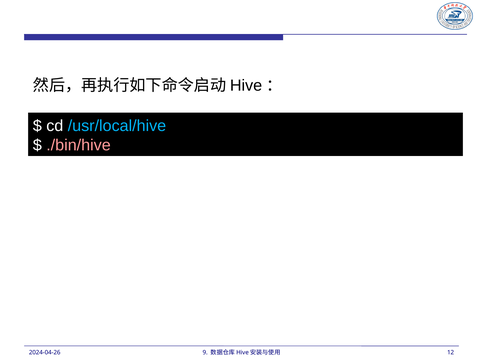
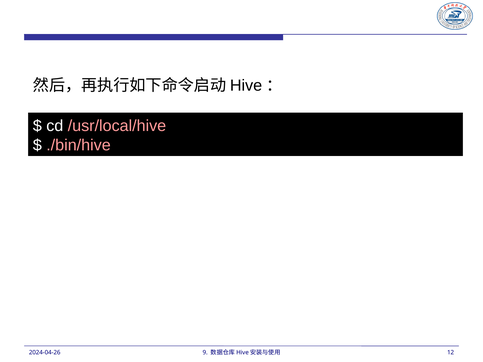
/usr/local/hive colour: light blue -> pink (117, 126)
